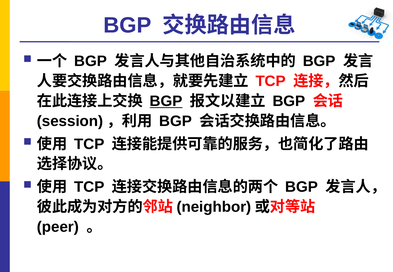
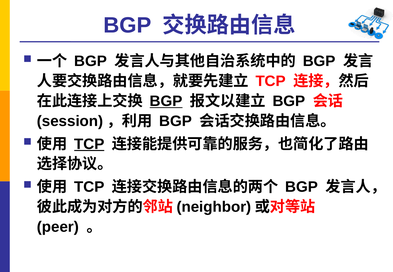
TCP underline: none -> present (89, 144)
